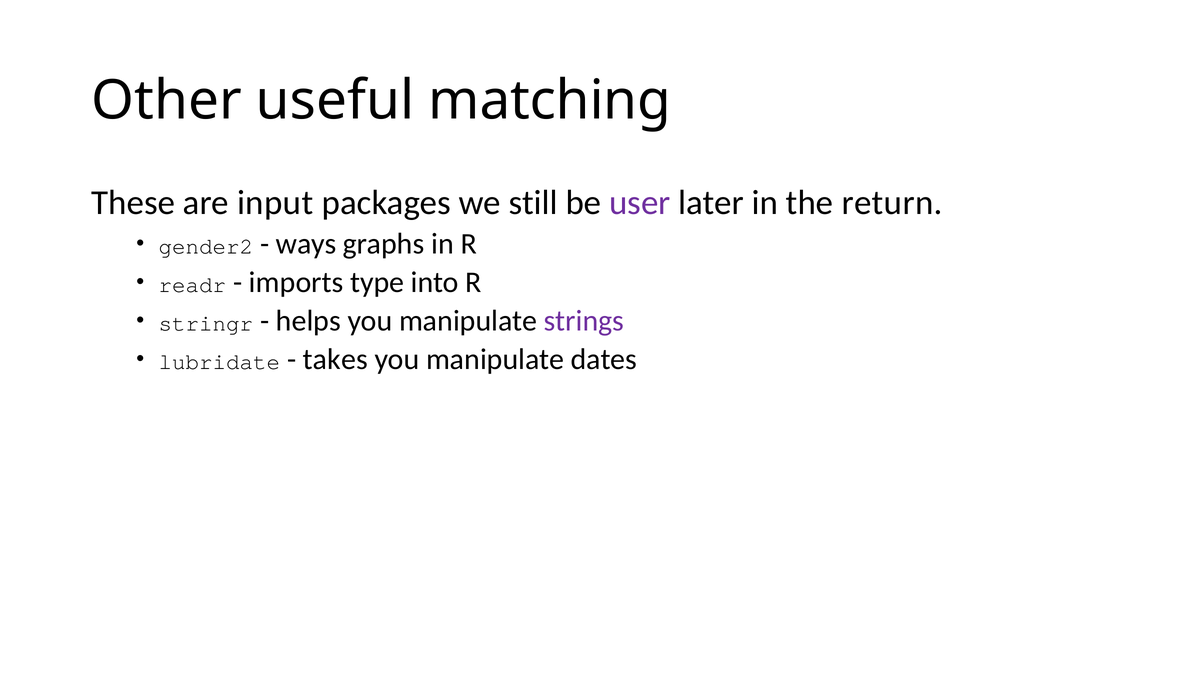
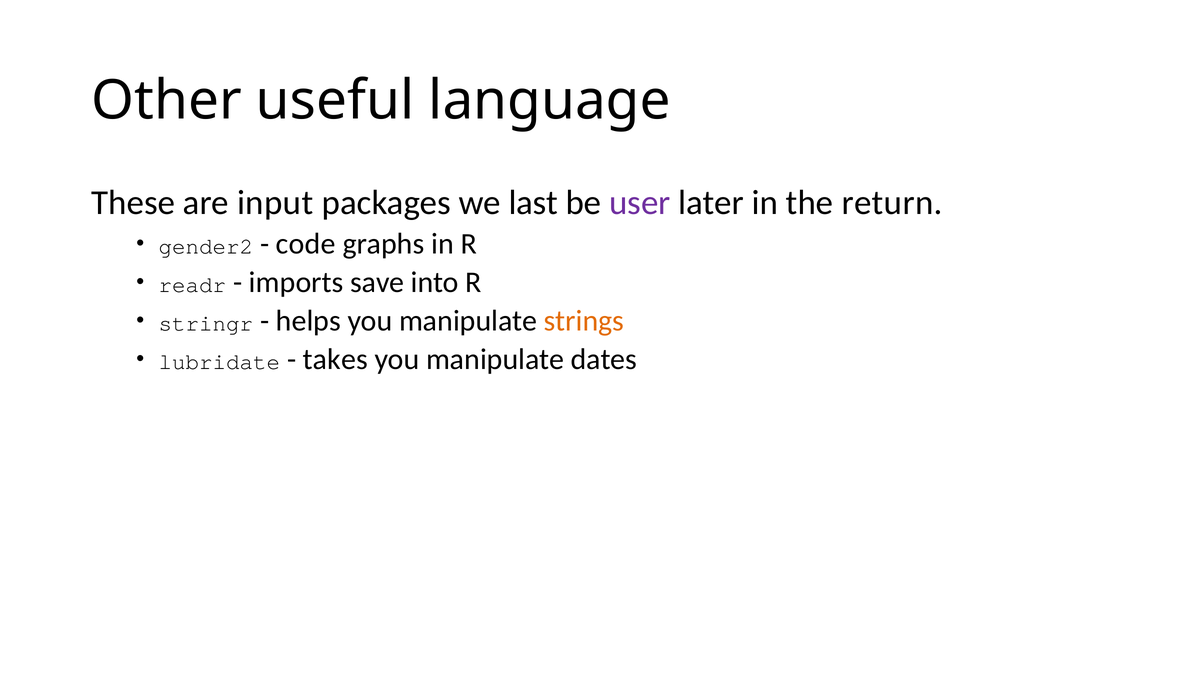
matching: matching -> language (550, 101)
still: still -> last (533, 203)
ways: ways -> code (306, 244)
type: type -> save (377, 283)
strings colour: purple -> orange (584, 321)
